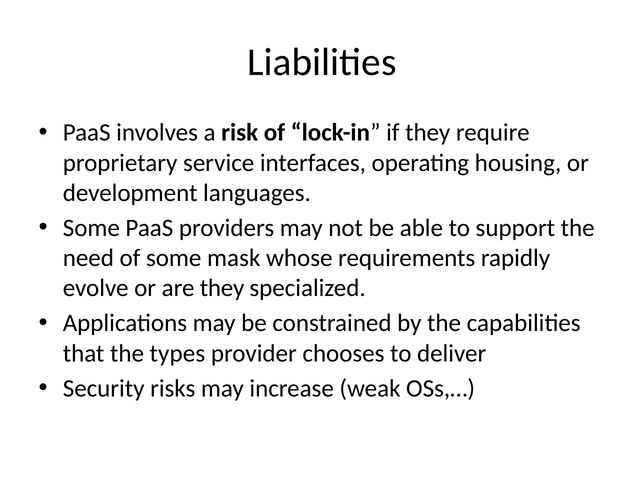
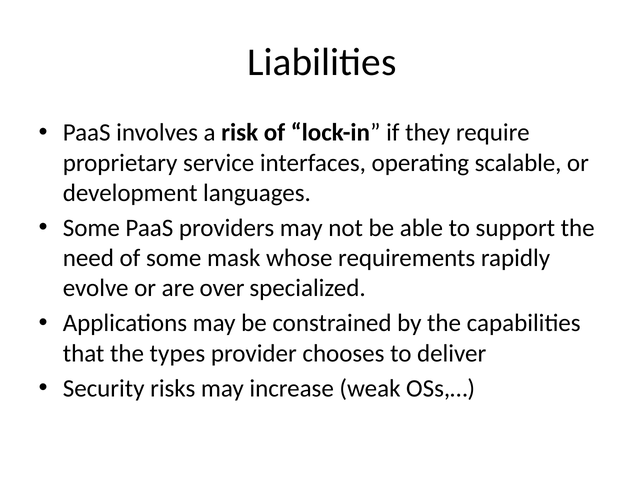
housing: housing -> scalable (518, 163)
are they: they -> over (222, 288)
